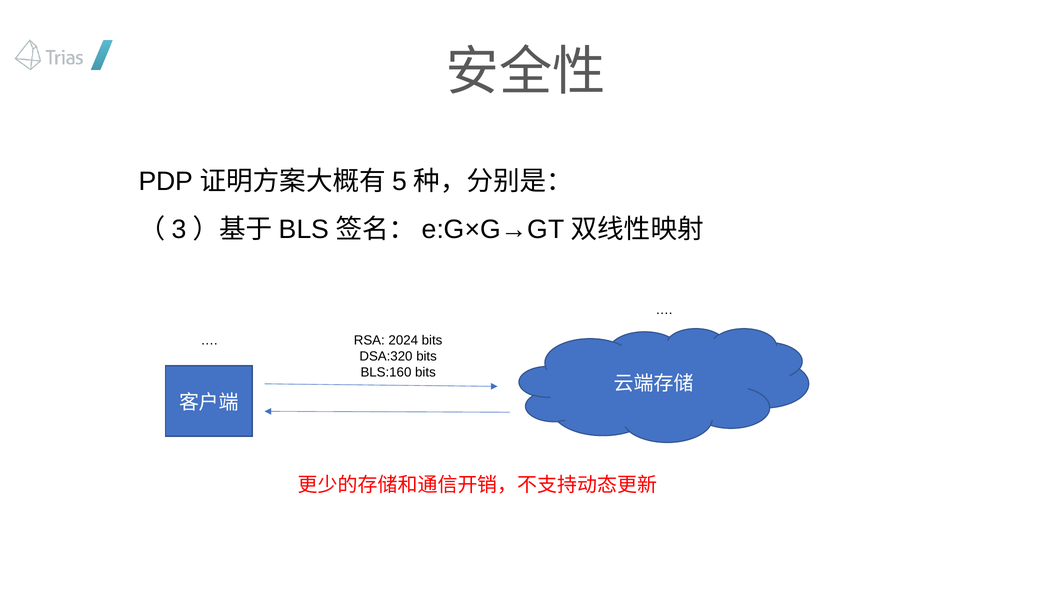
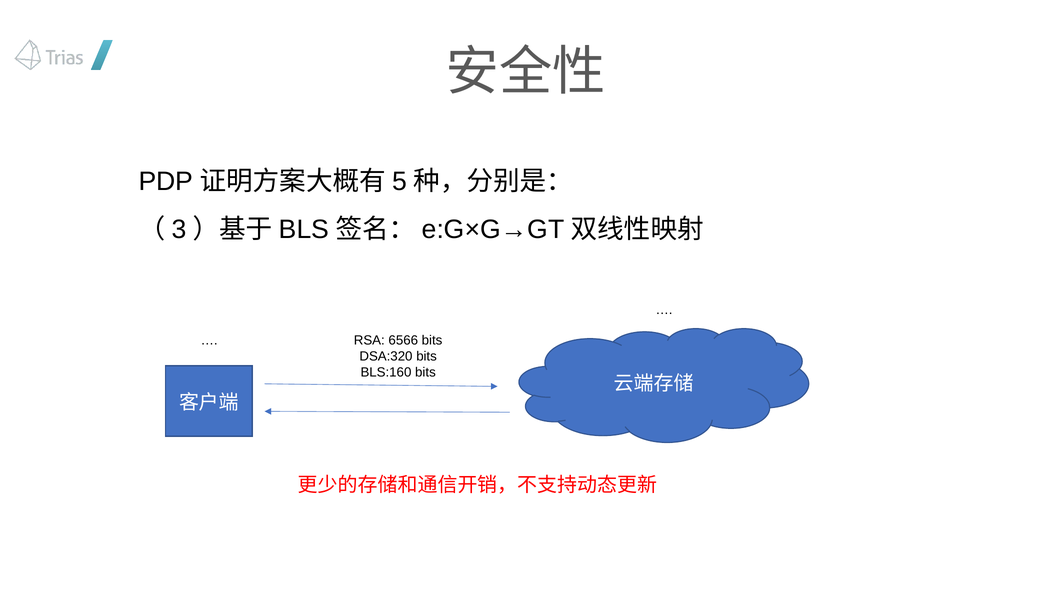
2024: 2024 -> 6566 (403, 340)
